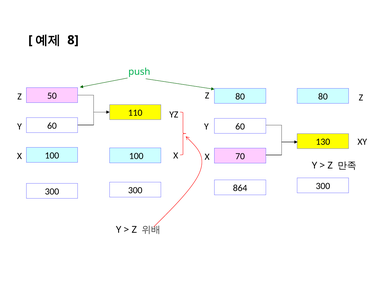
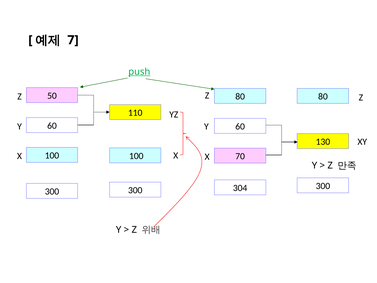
8: 8 -> 7 (73, 40)
push underline: none -> present (139, 72)
864: 864 -> 304 (240, 188)
